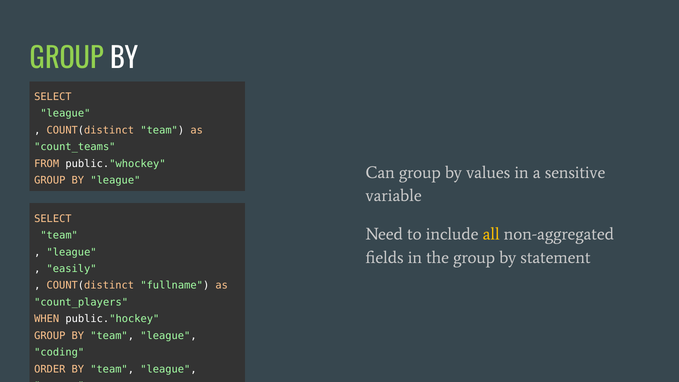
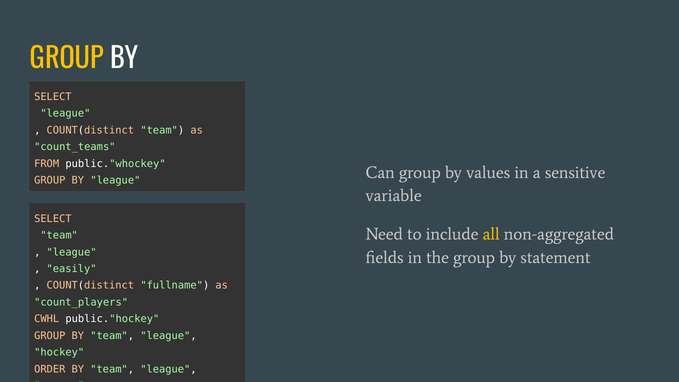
GROUP colour: light green -> yellow (67, 59)
WHEN: WHEN -> CWHL (47, 319)
coding: coding -> hockey (59, 352)
